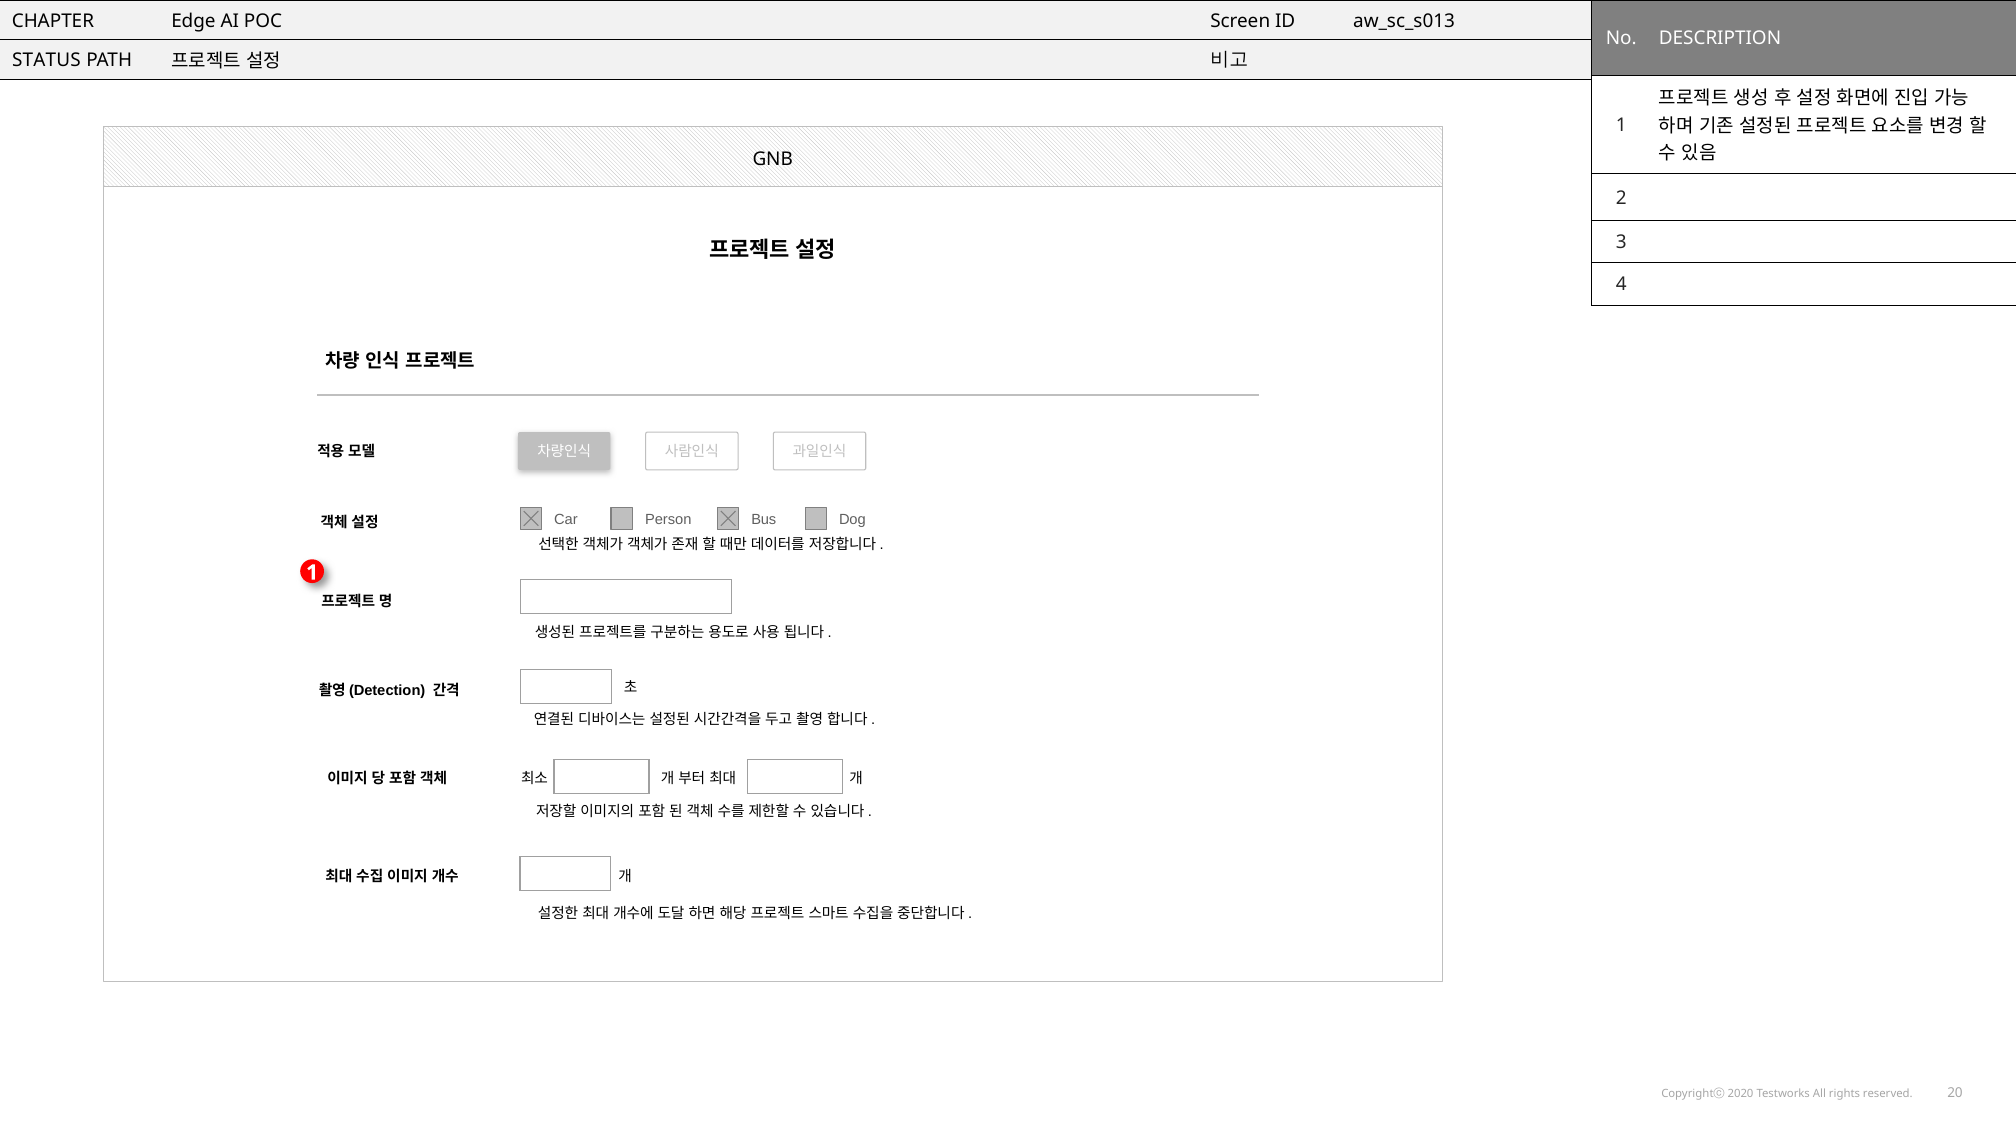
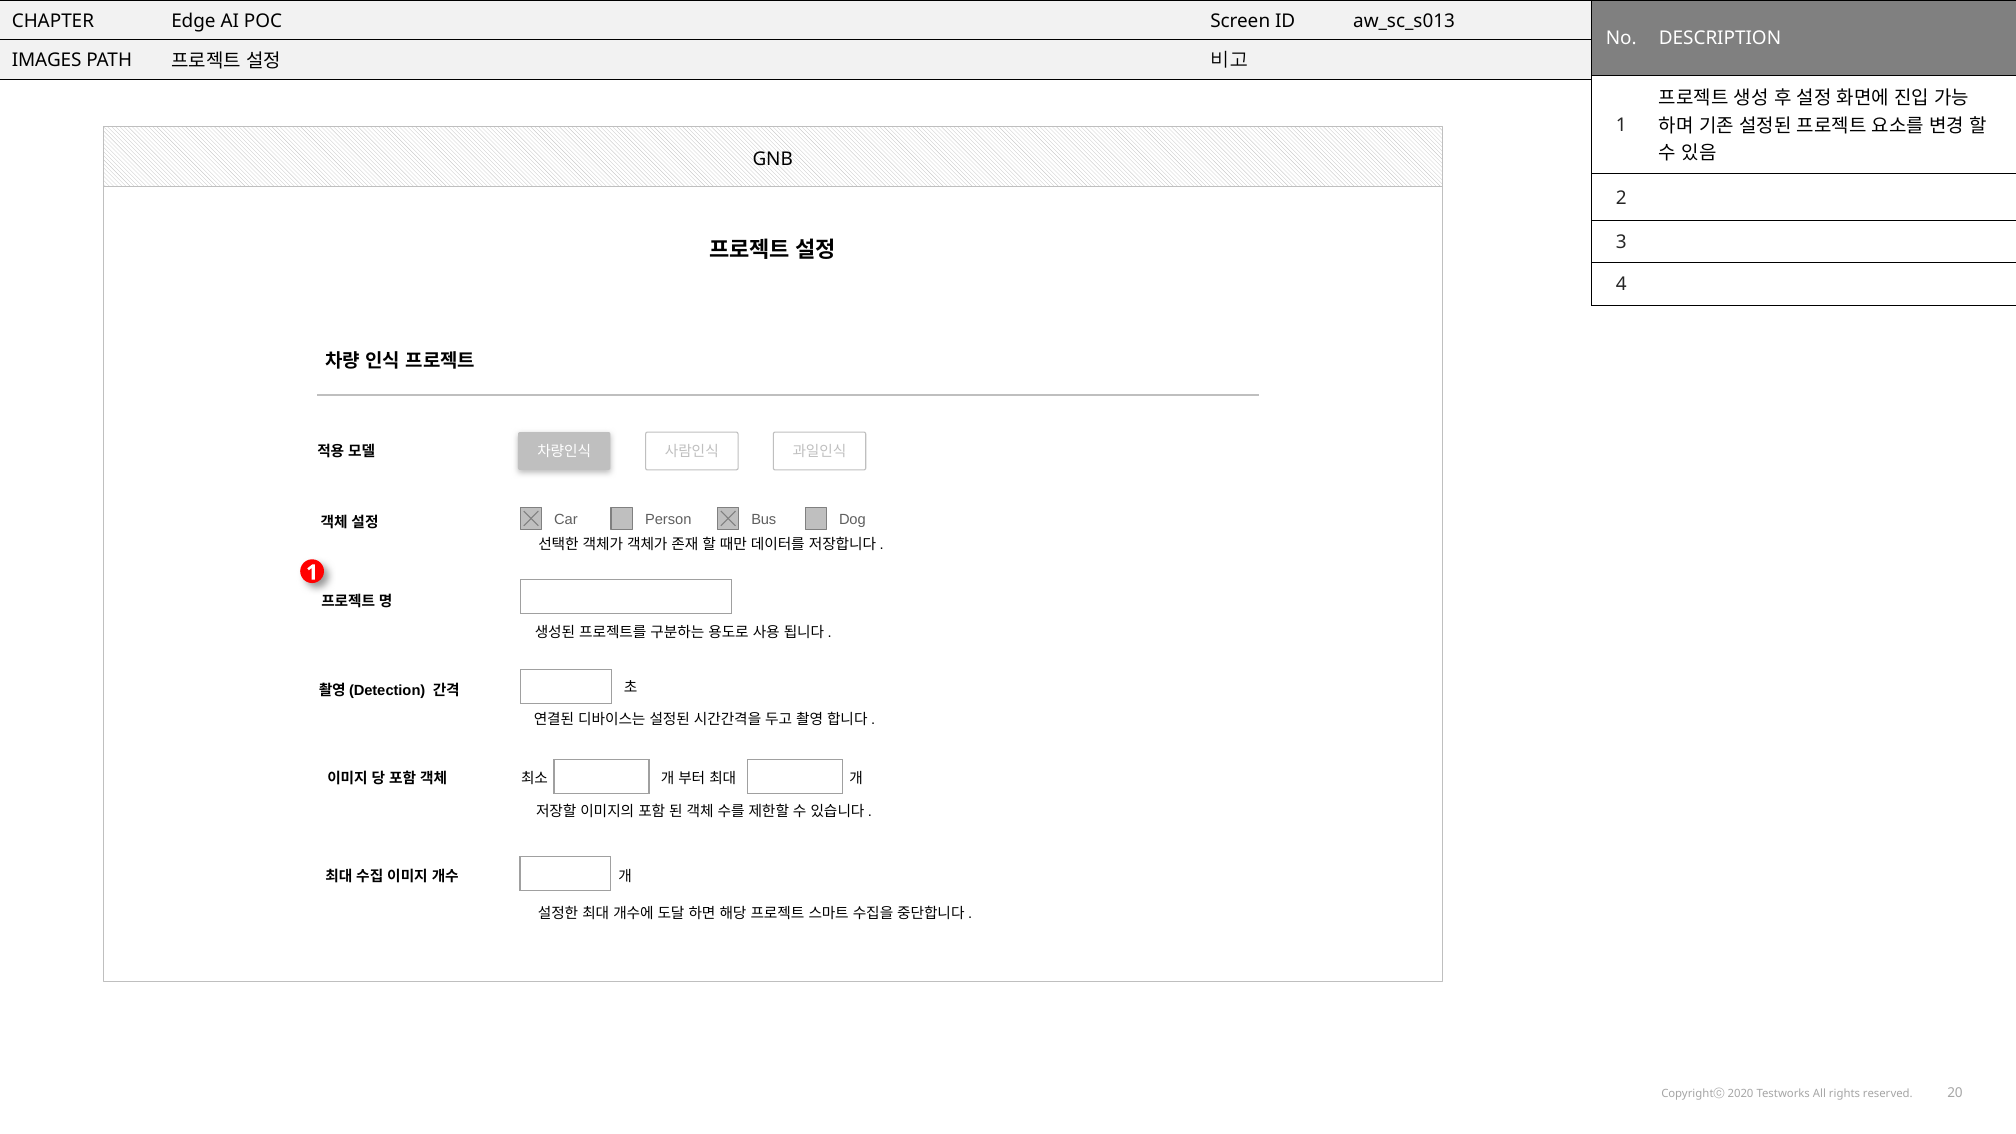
STATUS: STATUS -> IMAGES (47, 60)
